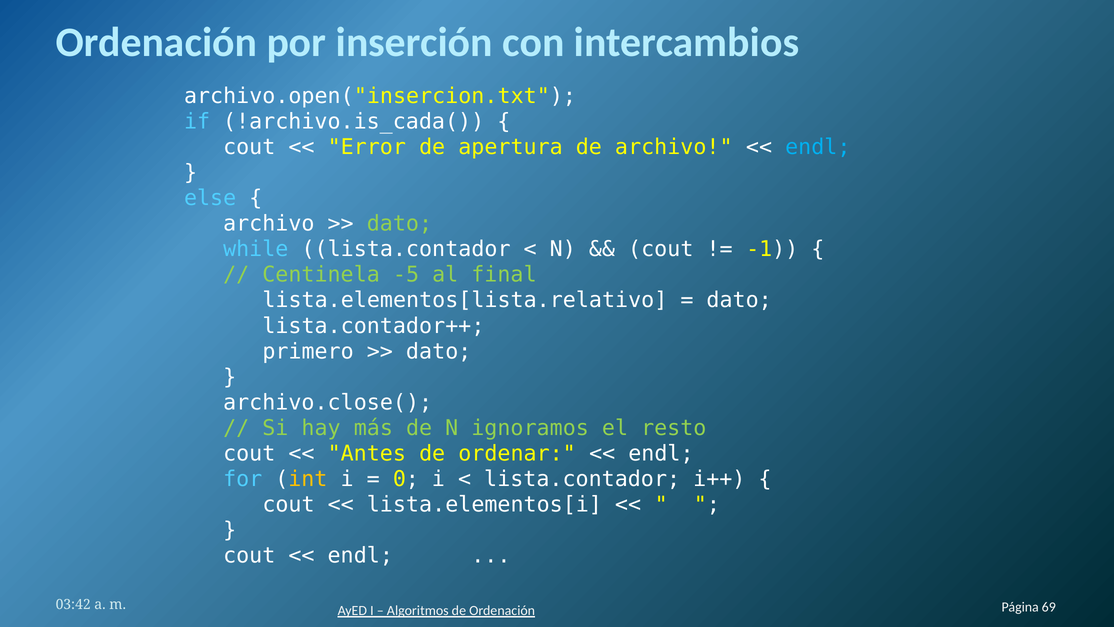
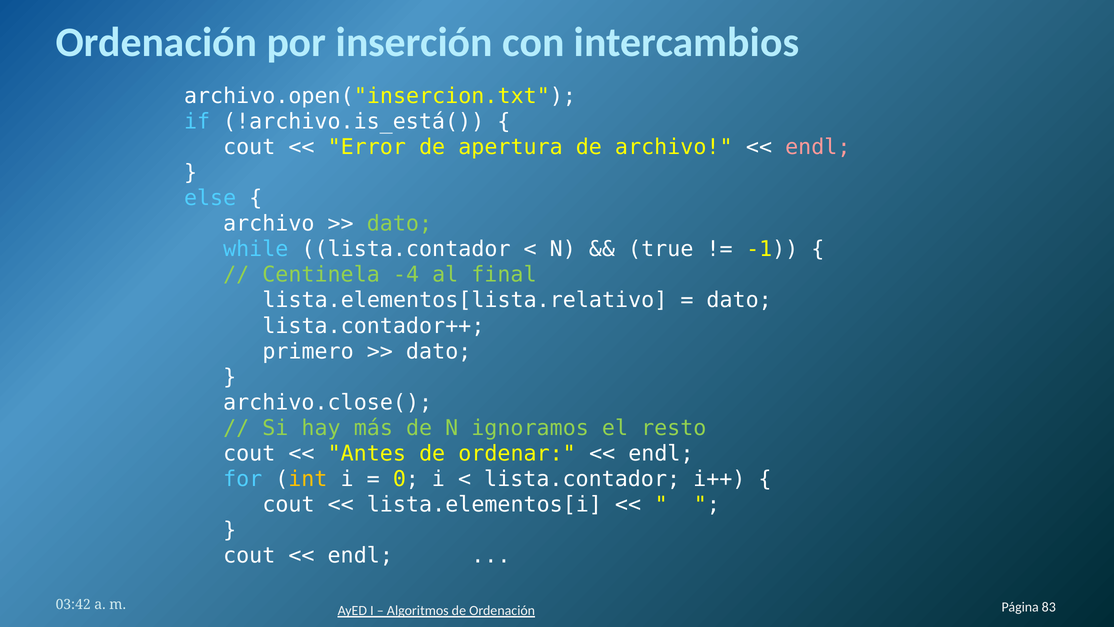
!archivo.is_cada(: !archivo.is_cada( -> !archivo.is_está( (354, 121)
endl colour: light blue -> pink (818, 147)
cout: cout -> true (661, 249)
-5: -5 -> -4 (406, 275)
69: 69 -> 83 (1049, 607)
